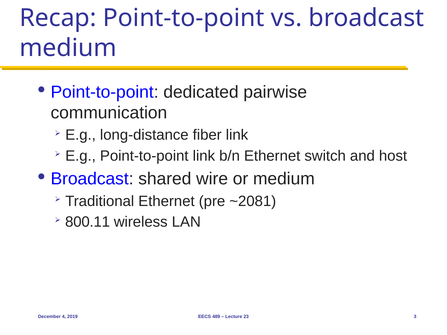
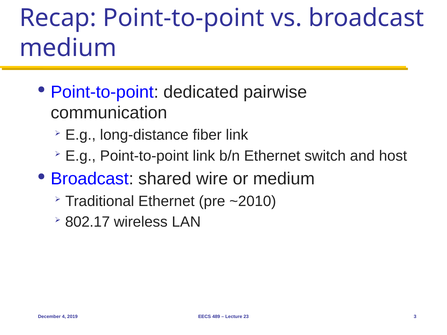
~2081: ~2081 -> ~2010 (253, 201)
800.11: 800.11 -> 802.17 (88, 222)
